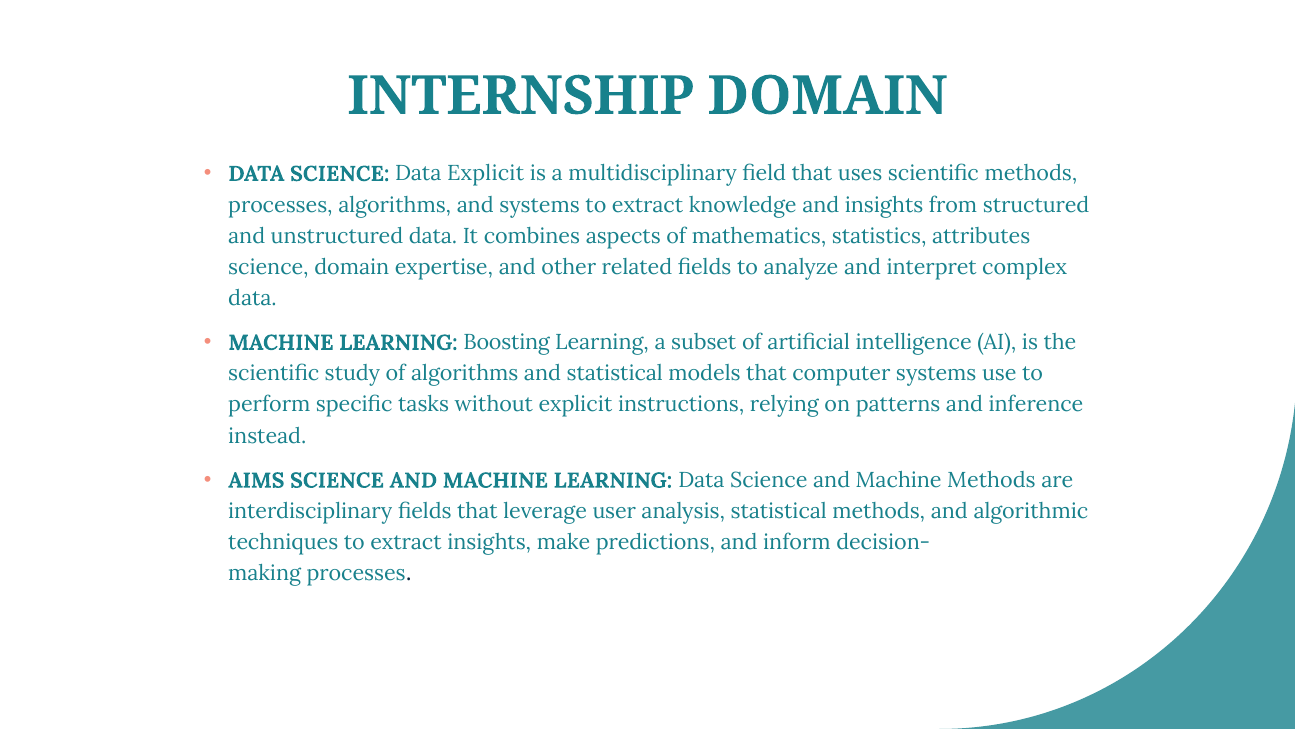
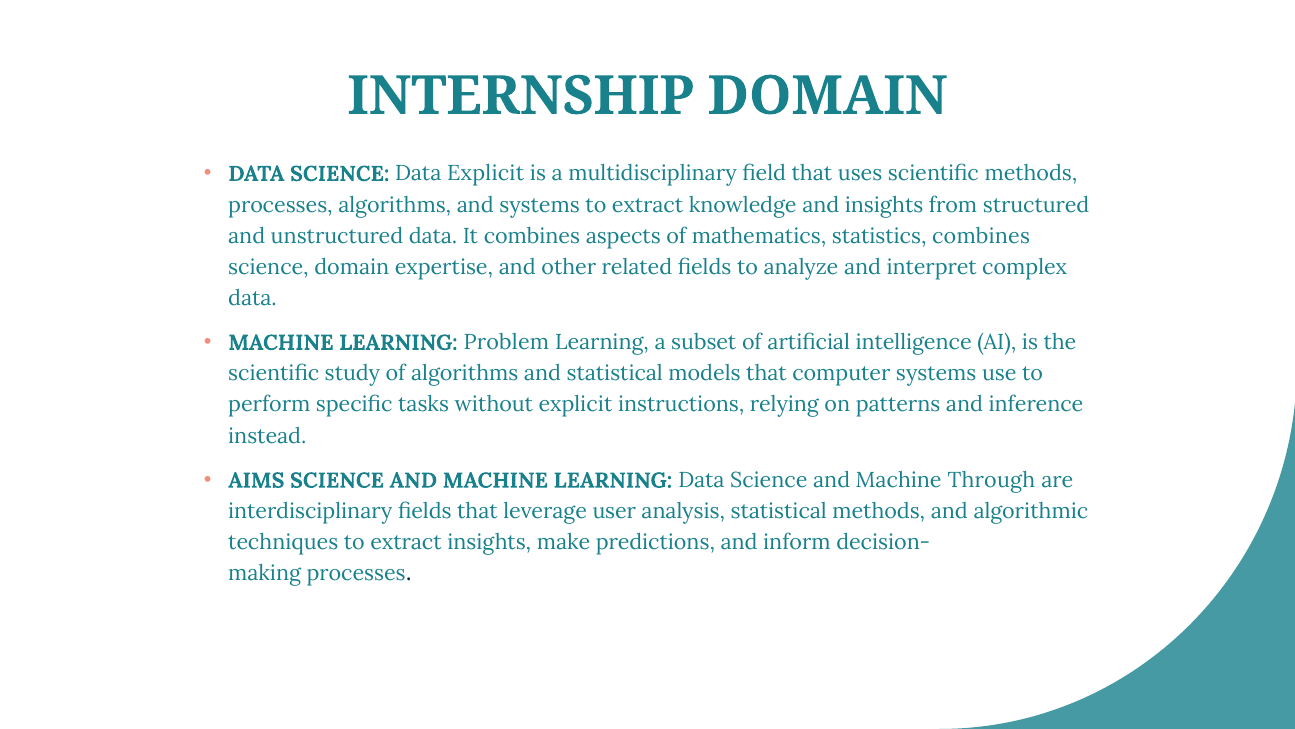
statistics attributes: attributes -> combines (981, 236)
Boosting: Boosting -> Problem (506, 342)
Machine Methods: Methods -> Through (991, 480)
